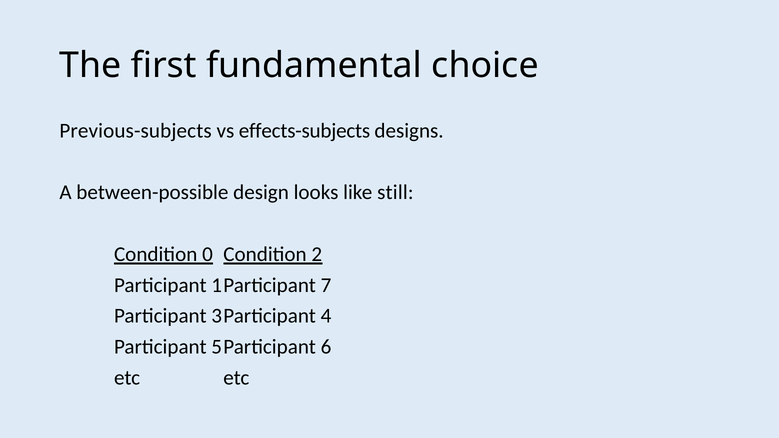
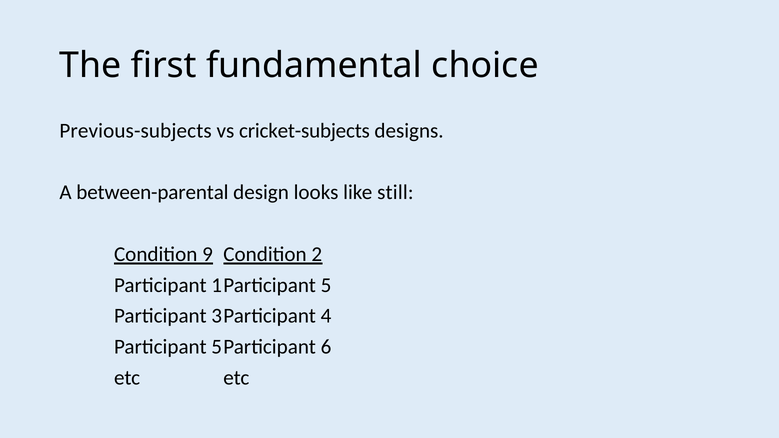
effects-subjects: effects-subjects -> cricket-subjects (304, 131)
between-possible: between-possible -> between-parental (152, 193)
0: 0 -> 9 (207, 254)
7: 7 -> 5 (326, 285)
